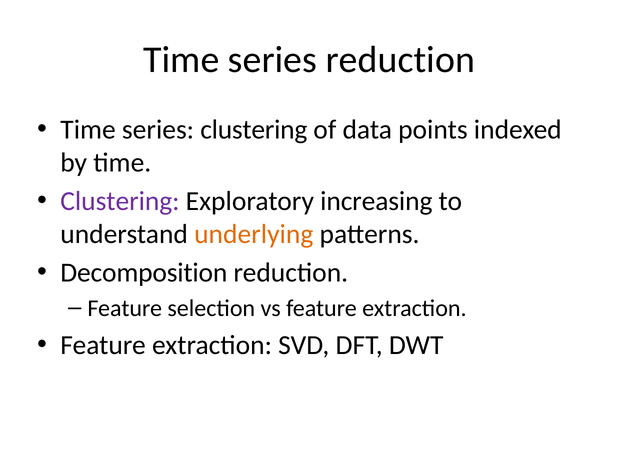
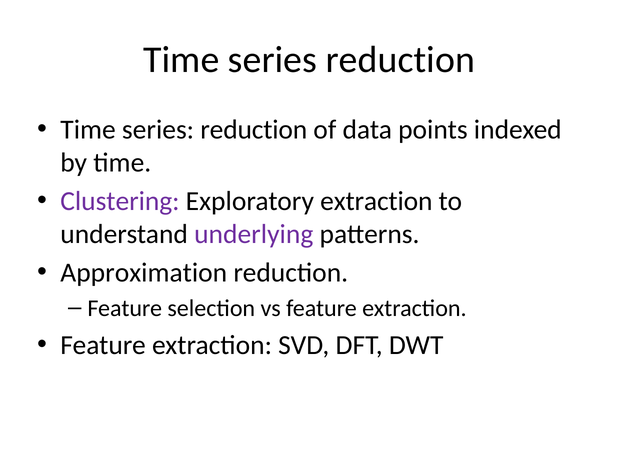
clustering: clustering -> reduction (254, 130)
Exploratory increasing: increasing -> extraction (376, 201)
underlying colour: orange -> purple (254, 234)
Decomposition: Decomposition -> Approximation (144, 273)
